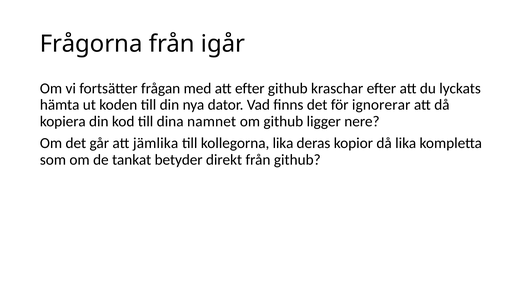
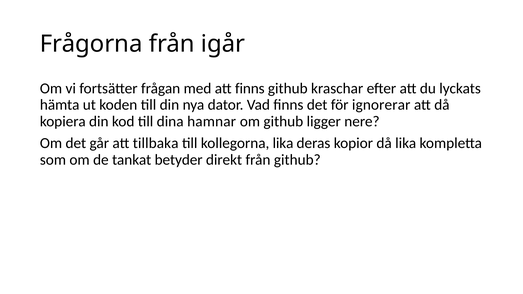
att efter: efter -> finns (250, 88)
namnet: namnet -> hamnar (212, 121)
jämlika: jämlika -> tillbaka (156, 143)
